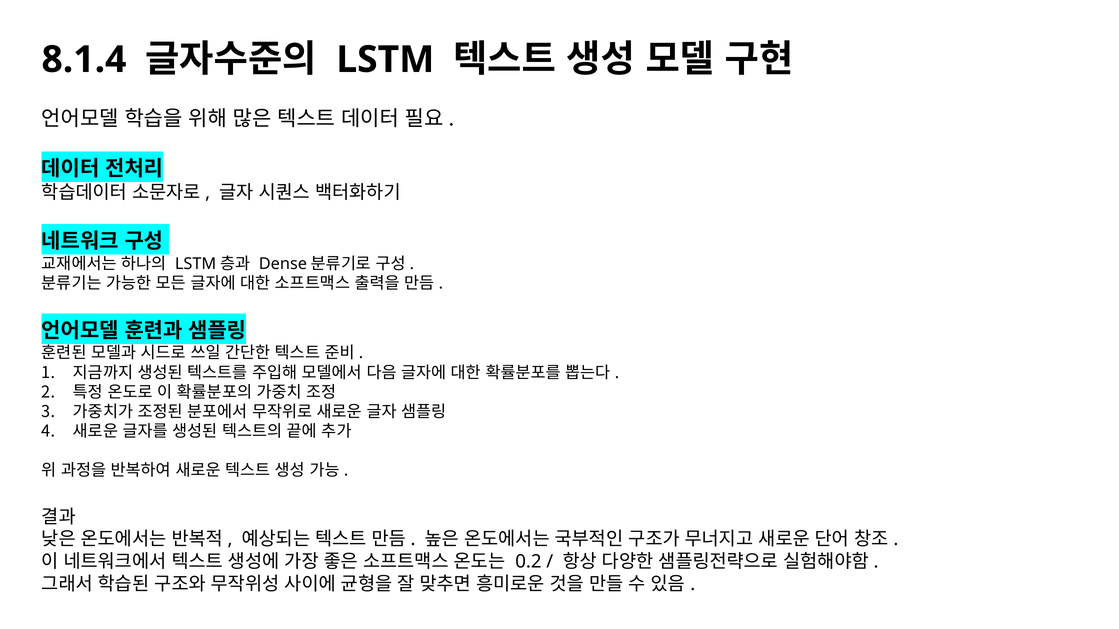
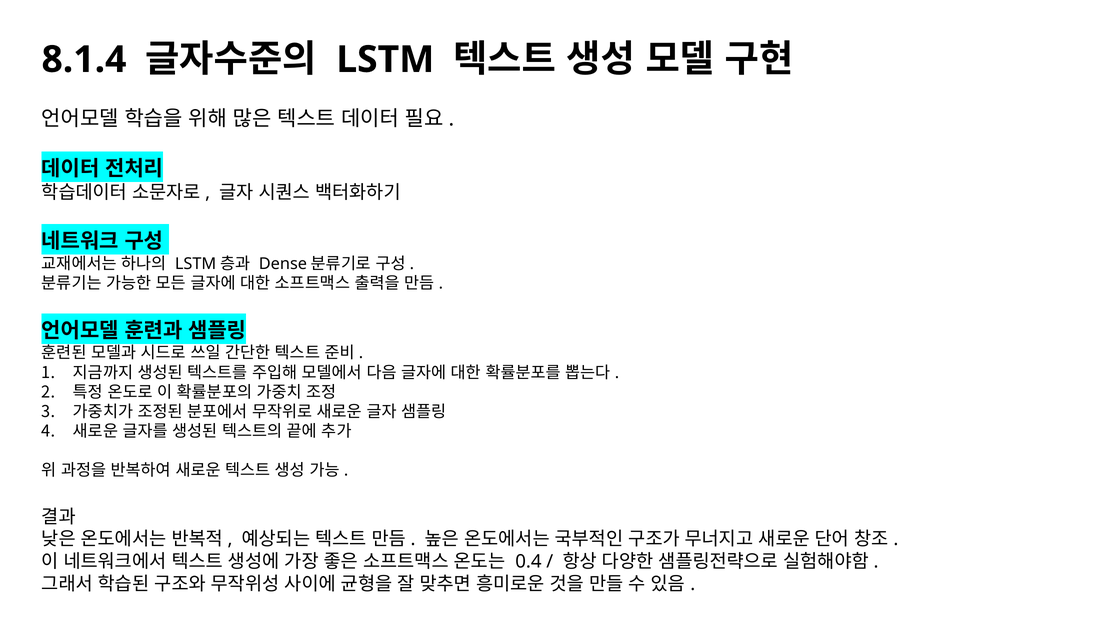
0.2: 0.2 -> 0.4 (528, 562)
